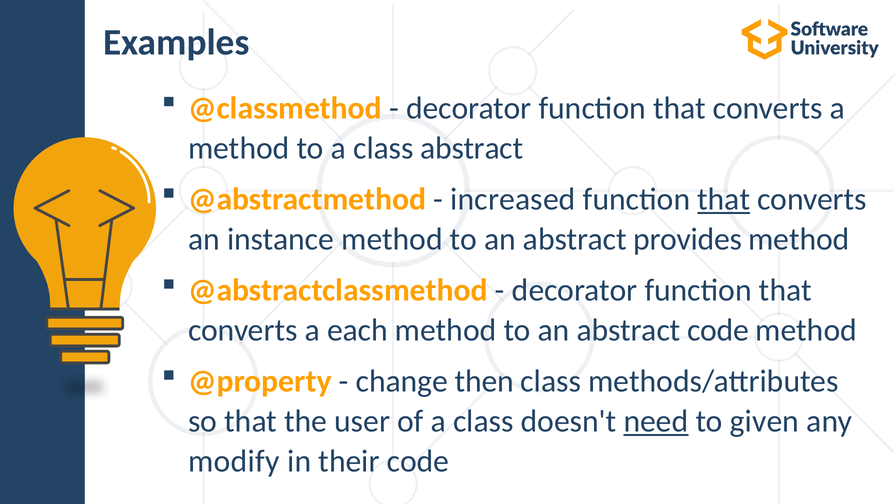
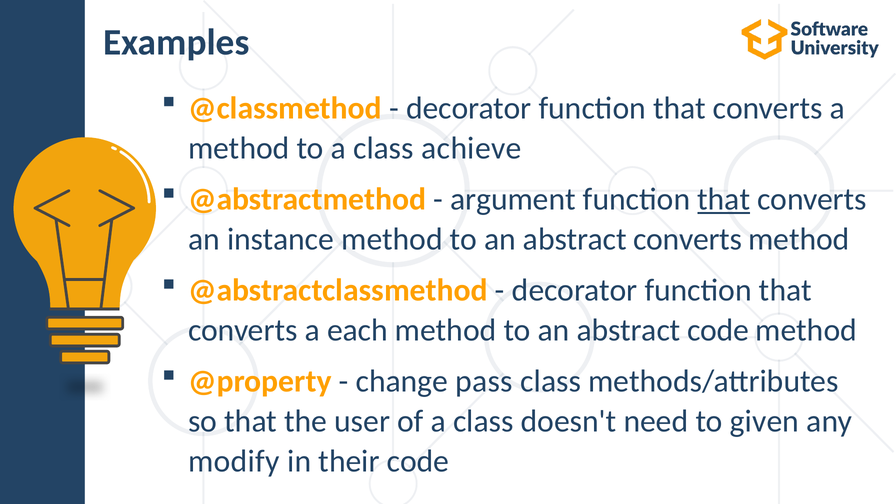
class abstract: abstract -> achieve (471, 148)
increased: increased -> argument (513, 199)
abstract provides: provides -> converts (688, 239)
then: then -> pass (484, 382)
need underline: present -> none (656, 421)
